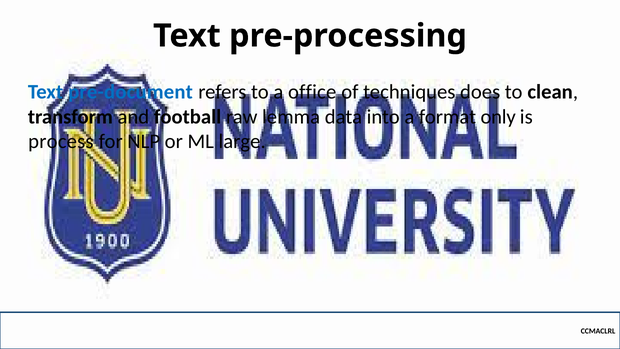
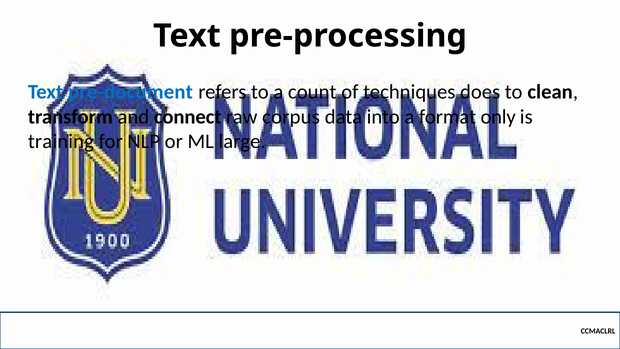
office: office -> count (312, 92)
football: football -> connect (188, 117)
lemma: lemma -> corpus (291, 117)
process: process -> training (61, 142)
